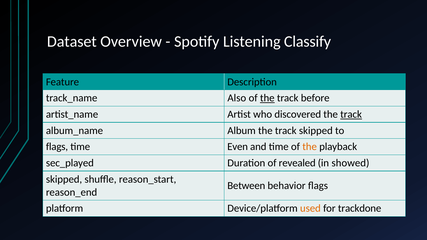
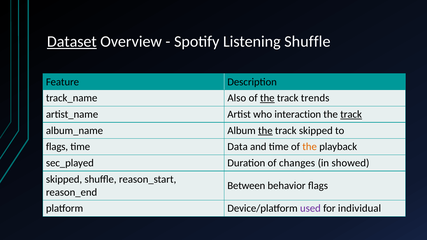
Dataset underline: none -> present (72, 42)
Listening Classify: Classify -> Shuffle (307, 42)
before: before -> trends (315, 98)
discovered: discovered -> interaction (298, 114)
the underline: none -> present (265, 131)
Even: Even -> Data (238, 147)
revealed: revealed -> changes (297, 163)
used colour: orange -> purple (310, 209)
trackdone: trackdone -> individual (360, 209)
